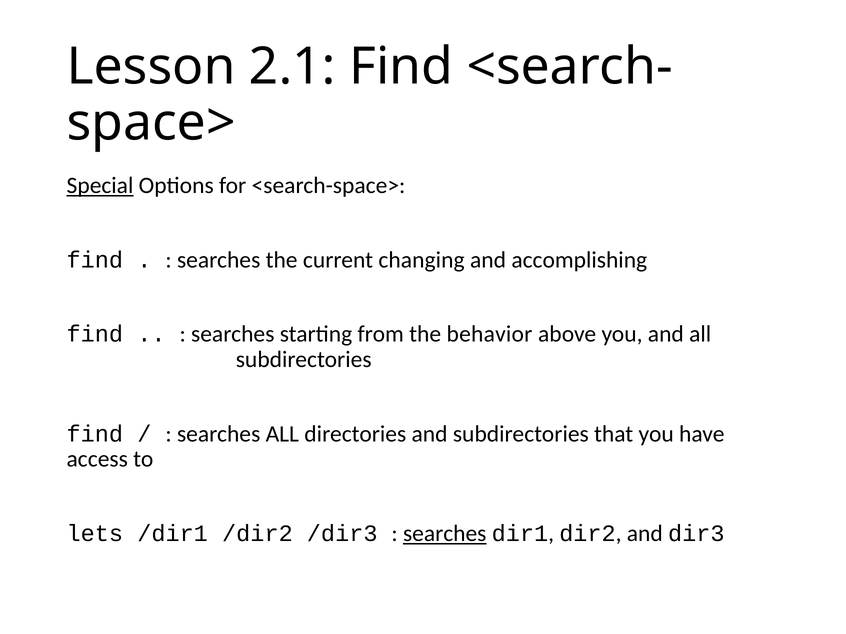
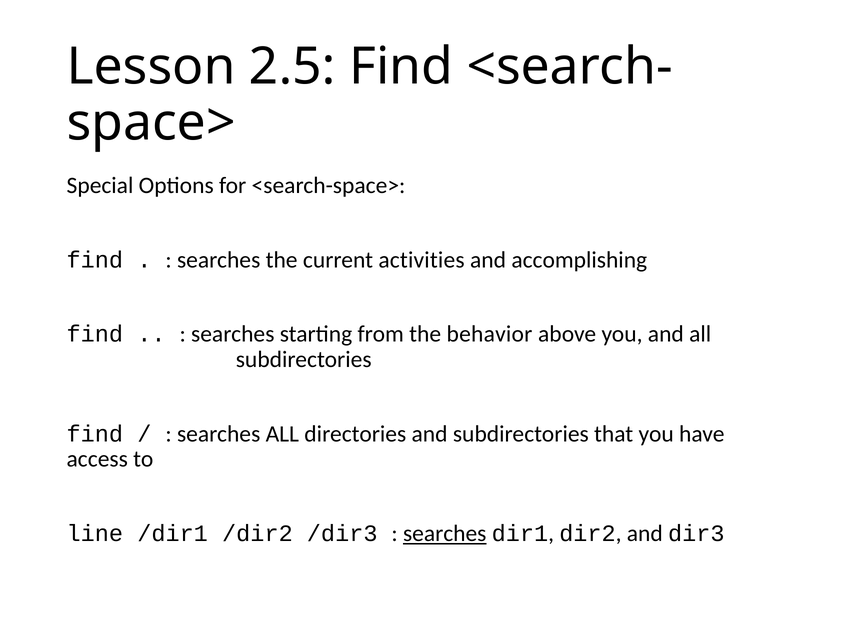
2.1: 2.1 -> 2.5 (292, 67)
Special underline: present -> none (100, 186)
changing: changing -> activities (421, 260)
lets: lets -> line (95, 534)
